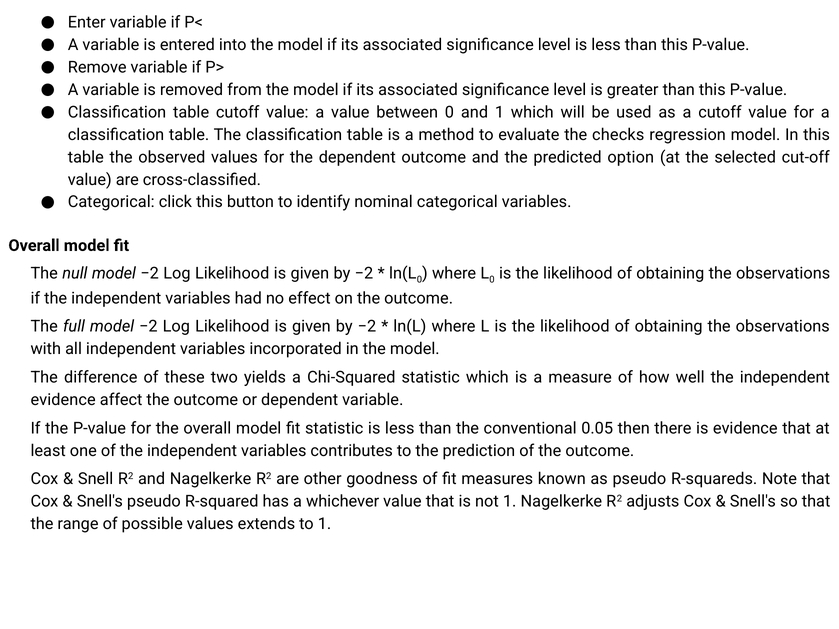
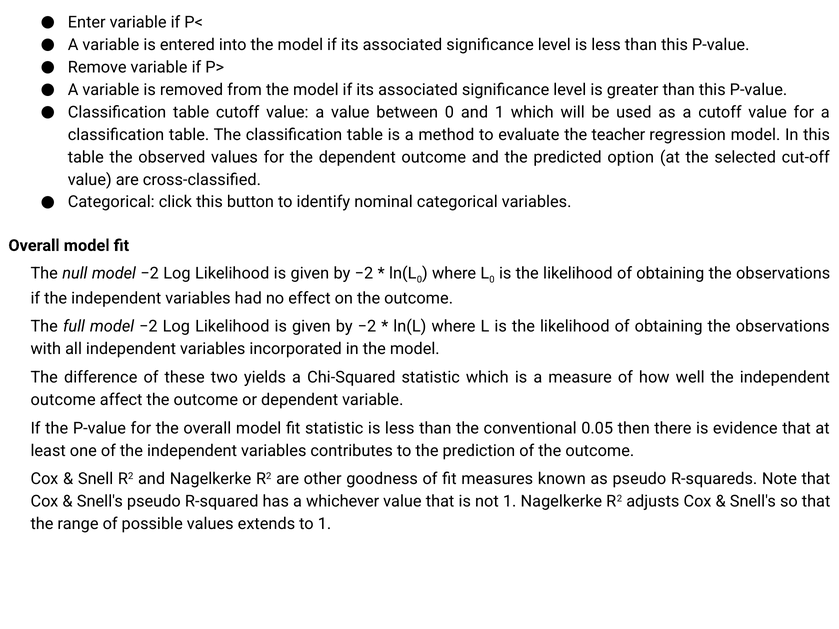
checks: checks -> teacher (618, 135)
evidence: evidence -> outcome (63, 400)
